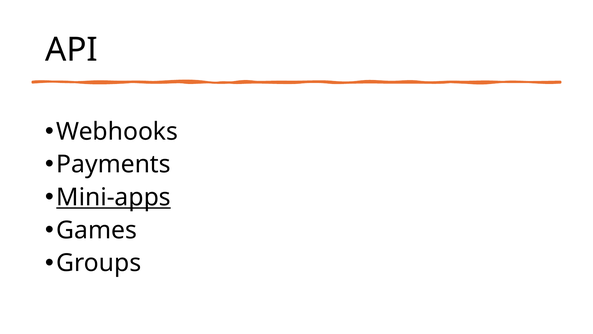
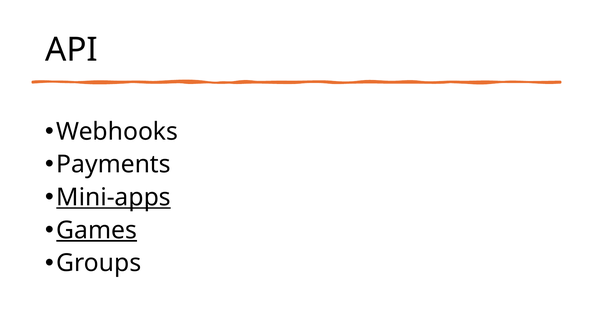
Games underline: none -> present (97, 230)
